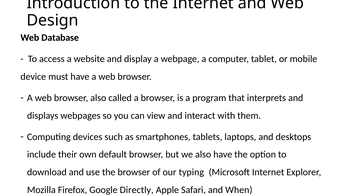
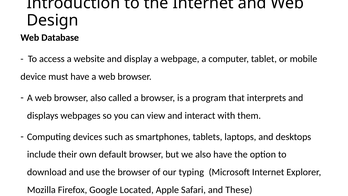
Directly: Directly -> Located (137, 190)
When: When -> These (239, 190)
